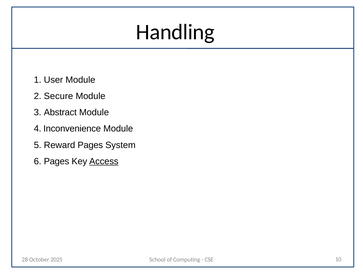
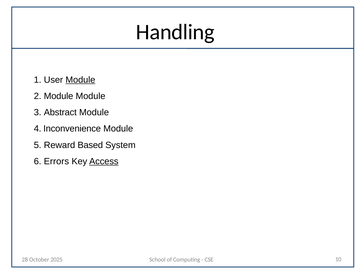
Module underline: none -> present (80, 80)
2 Secure: Secure -> Module (59, 96)
Reward Pages: Pages -> Based (90, 145)
6 Pages: Pages -> Errors (56, 162)
